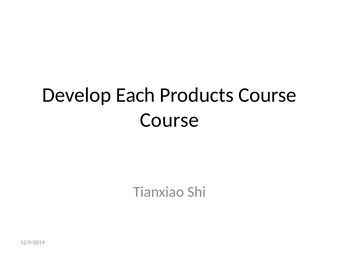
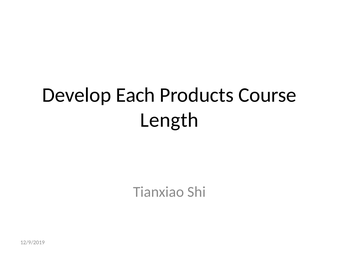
Course: Course -> Length (169, 120)
